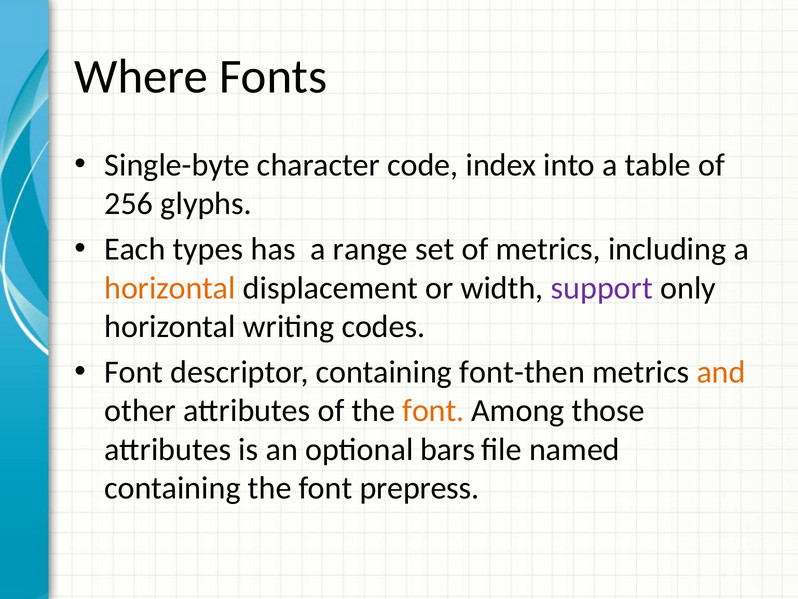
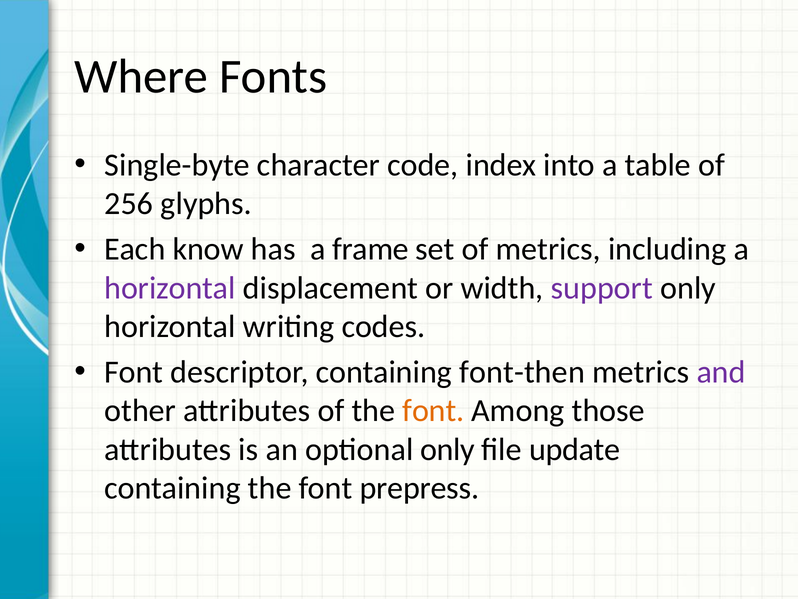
types: types -> know (208, 249)
range: range -> frame (370, 249)
horizontal colour: orange -> purple (170, 288)
and colour: orange -> purple (721, 372)
optional bars: bars -> only (448, 449)
named: named -> update (575, 449)
